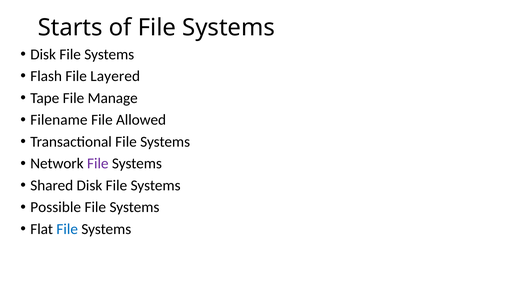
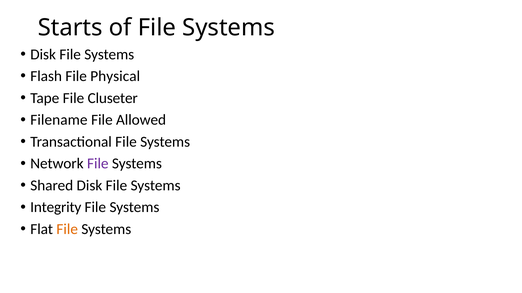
Layered: Layered -> Physical (115, 76)
Manage: Manage -> Cluseter (113, 98)
Possible: Possible -> Integrity (56, 208)
File colour: blue -> orange (67, 230)
